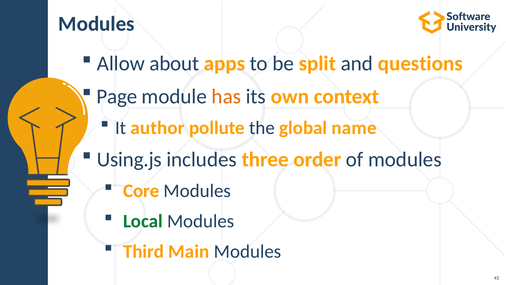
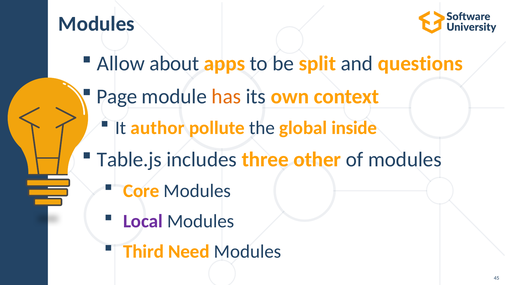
name: name -> inside (354, 128)
Using.js: Using.js -> Table.js (129, 159)
order: order -> other (317, 159)
Local colour: green -> purple (143, 221)
Main: Main -> Need (189, 251)
